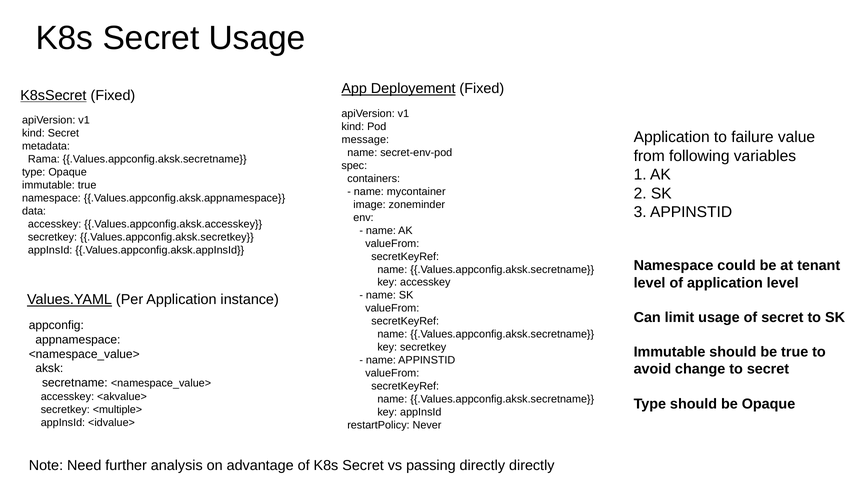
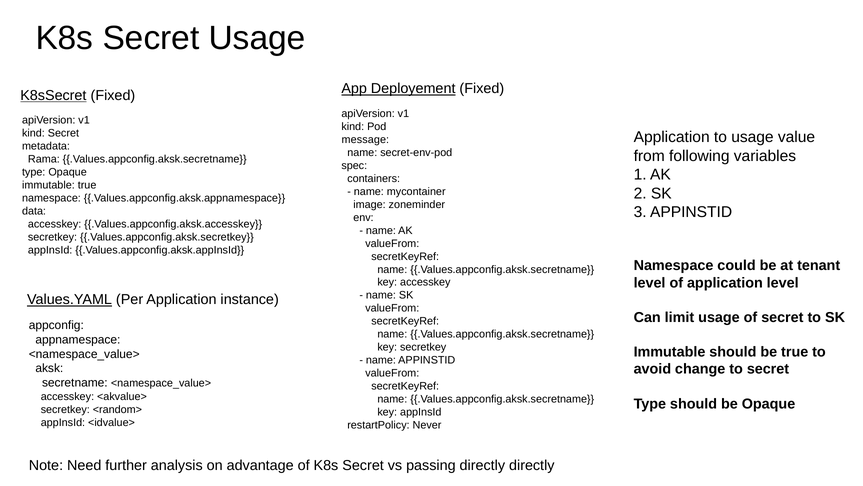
to failure: failure -> usage (752, 137)
<multiple>: <multiple> -> <random> (117, 409)
